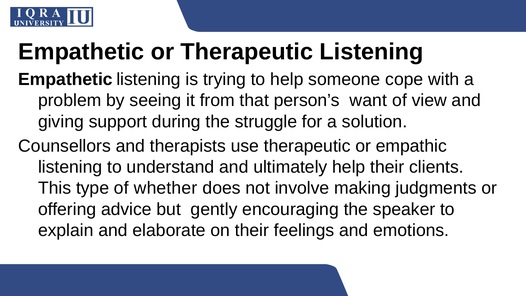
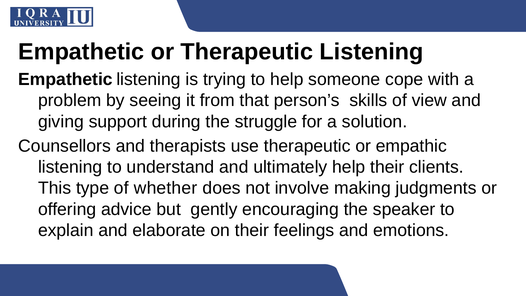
want: want -> skills (368, 100)
